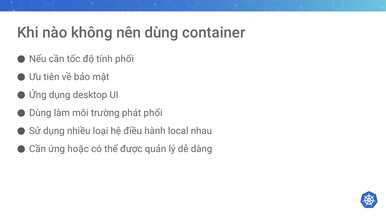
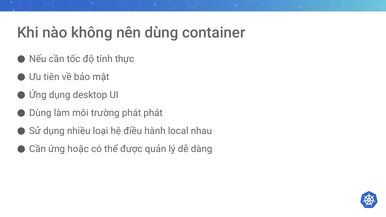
tính phối: phối -> thực (125, 59)
phát phối: phối -> phát (153, 113)
